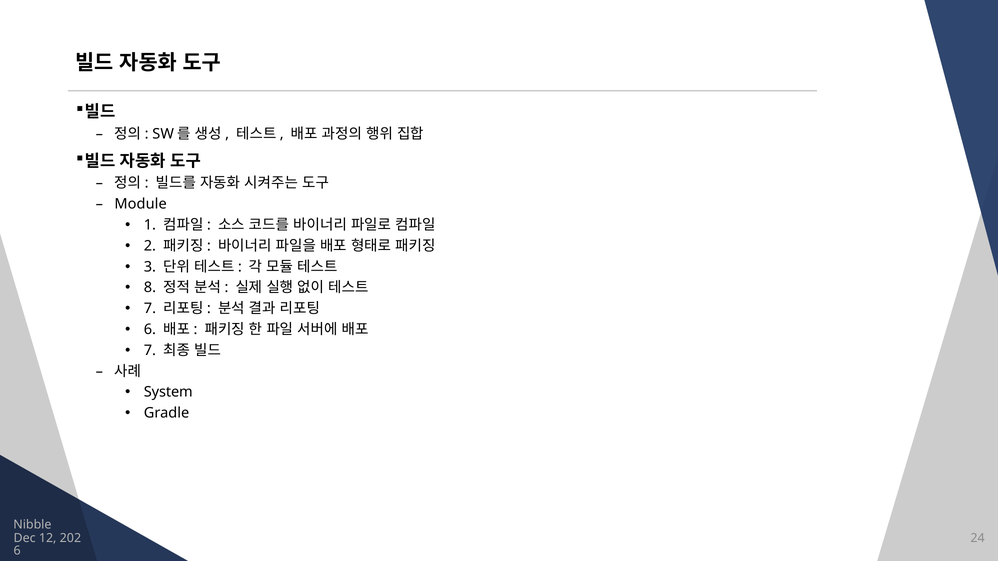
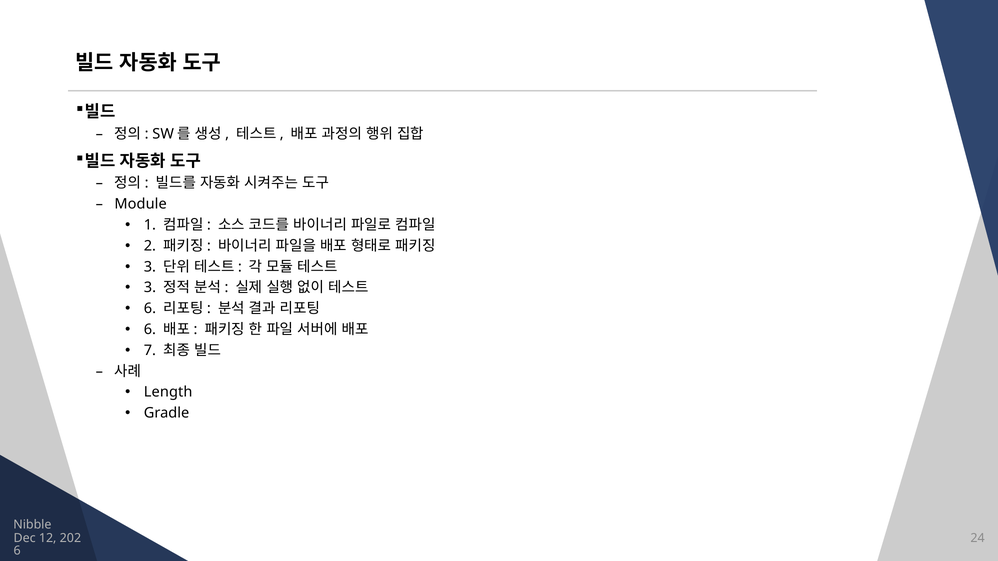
8: 8 -> 3 (150, 288)
7: 7 -> 6 (150, 309)
System: System -> Length (168, 392)
